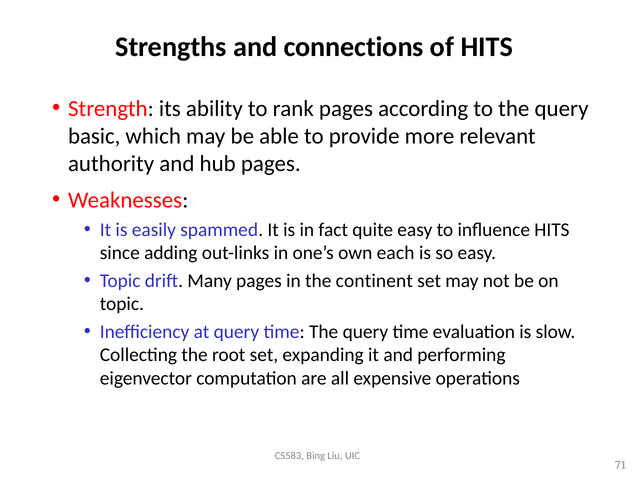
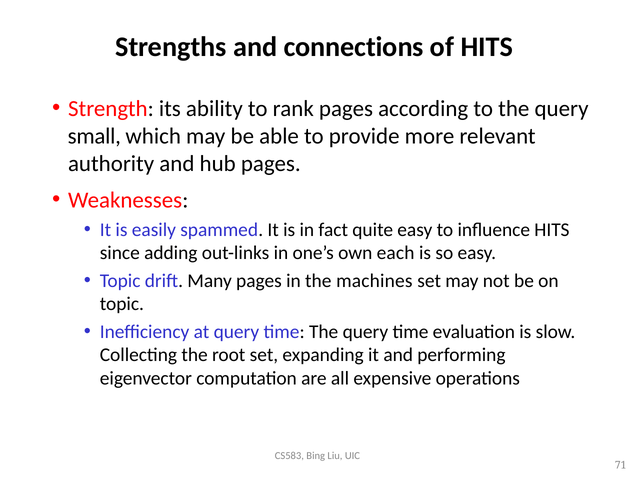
basic: basic -> small (94, 136)
continent: continent -> machines (374, 280)
